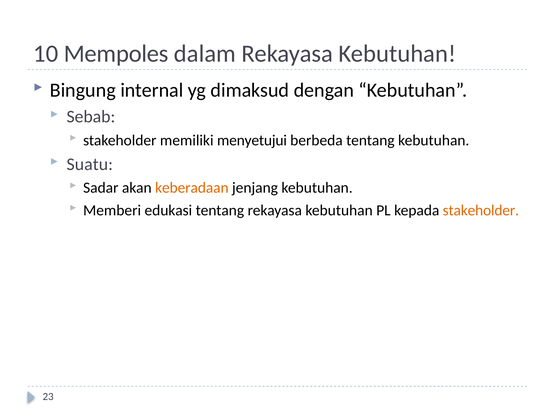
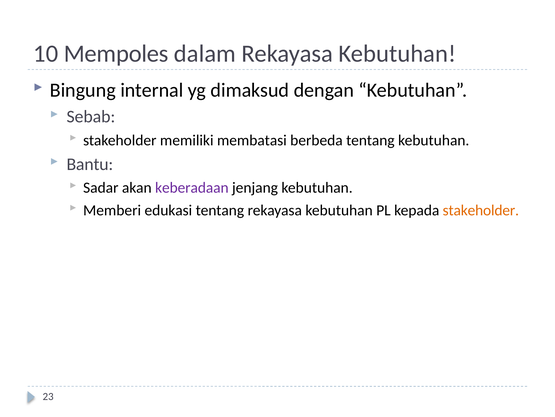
menyetujui: menyetujui -> membatasi (252, 140)
Suatu: Suatu -> Bantu (90, 164)
keberadaan colour: orange -> purple (192, 188)
